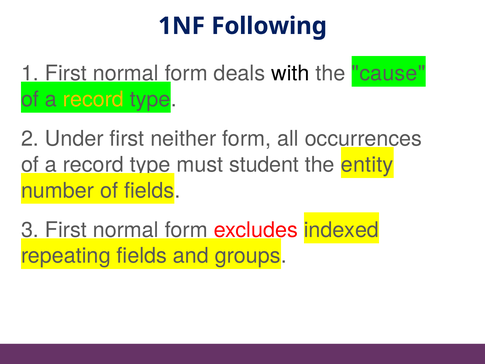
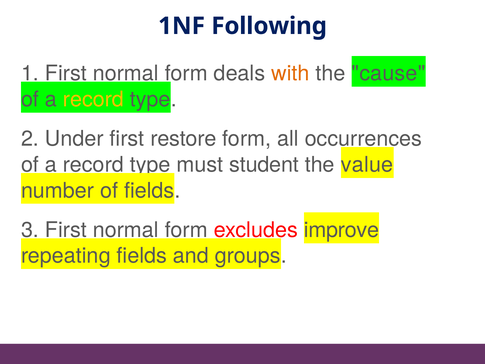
with colour: black -> orange (290, 73)
neither: neither -> restore (183, 139)
entity: entity -> value (367, 165)
indexed: indexed -> improve (341, 230)
